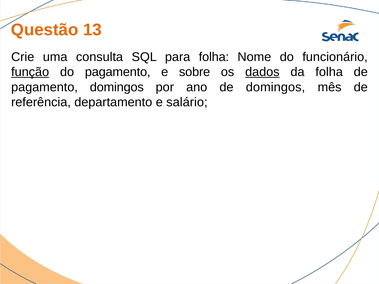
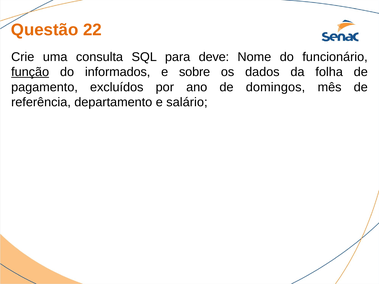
13: 13 -> 22 (92, 30)
para folha: folha -> deve (214, 57)
do pagamento: pagamento -> informados (118, 72)
dados underline: present -> none (262, 72)
pagamento domingos: domingos -> excluídos (117, 87)
